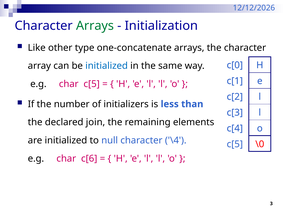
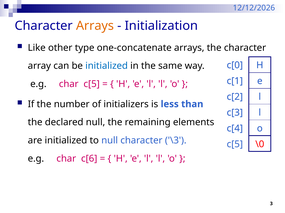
Arrays colour: green -> orange (95, 26)
declared join: join -> null (95, 123)
\4: \4 -> \3 (176, 141)
